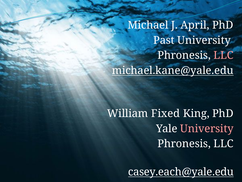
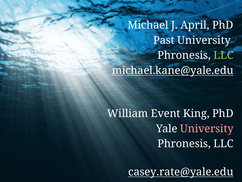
LLC colour: pink -> light green (224, 55)
Fixed: Fixed -> Event (166, 113)
casey.each@yale.edu: casey.each@yale.edu -> casey.rate@yale.edu (181, 171)
